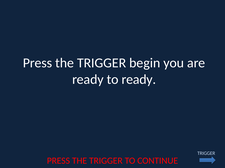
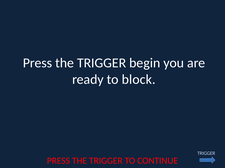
to ready: ready -> block (139, 80)
